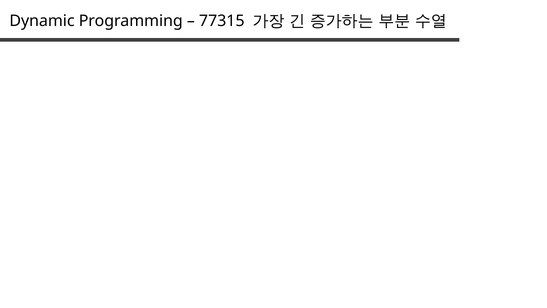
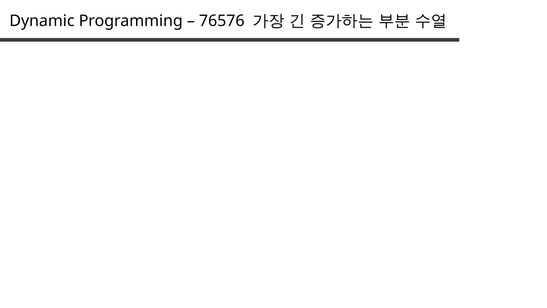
77315: 77315 -> 76576 (222, 21)
